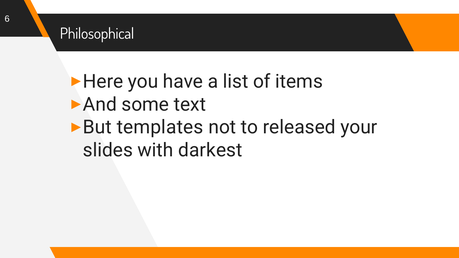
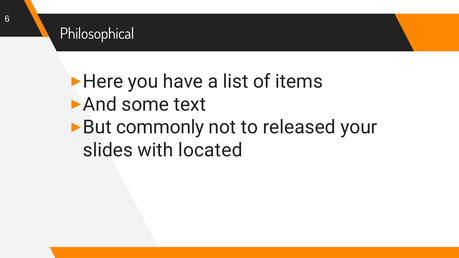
templates: templates -> commonly (160, 127)
darkest: darkest -> located (210, 150)
